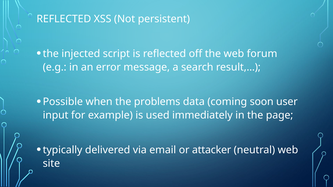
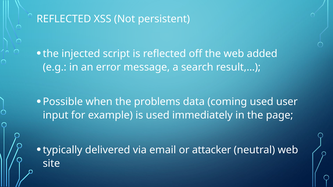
forum: forum -> added (262, 54)
coming soon: soon -> used (262, 102)
